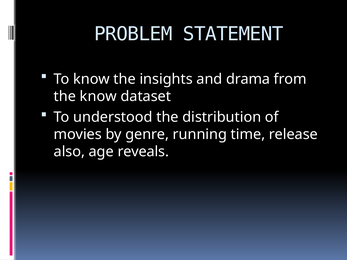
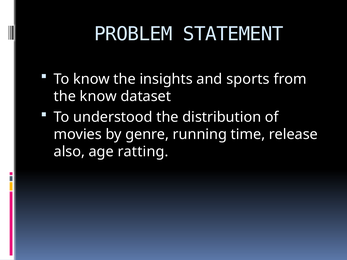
drama: drama -> sports (248, 79)
reveals: reveals -> ratting (143, 152)
